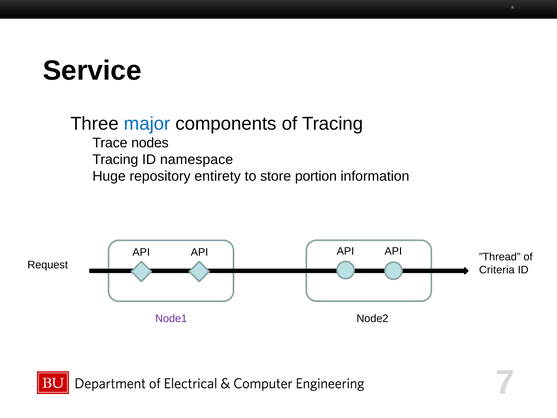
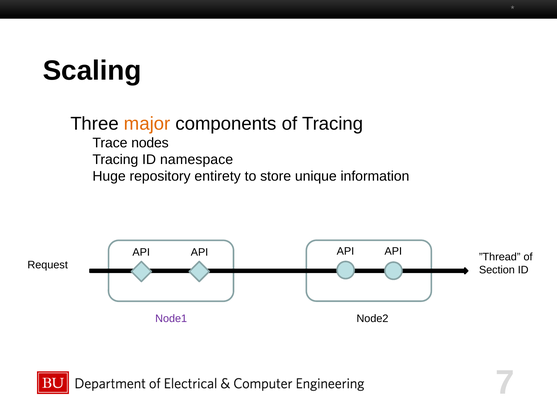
Service: Service -> Scaling (92, 71)
major colour: blue -> orange (147, 124)
portion: portion -> unique (316, 176)
Criteria: Criteria -> Section (497, 270)
